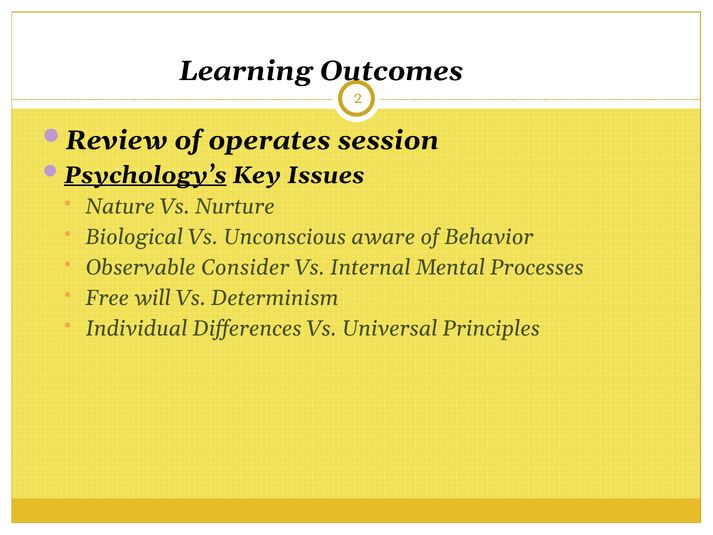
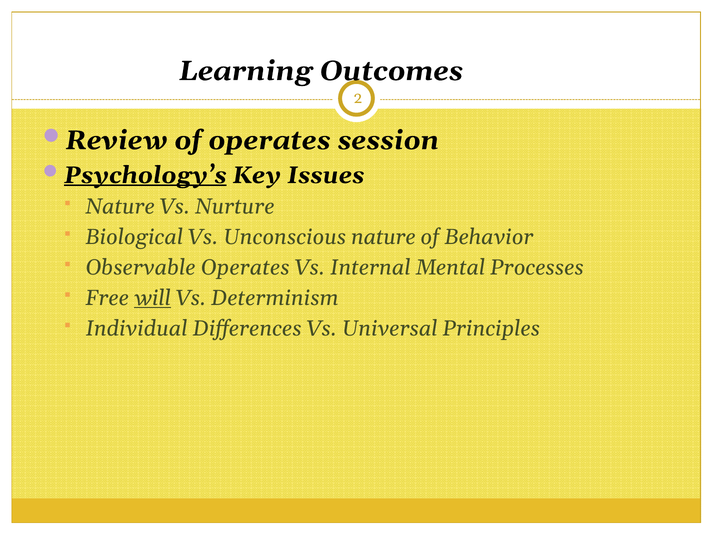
Unconscious aware: aware -> nature (383, 237)
Observable Consider: Consider -> Operates (245, 268)
will underline: none -> present (153, 298)
